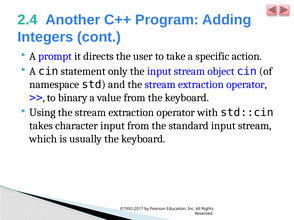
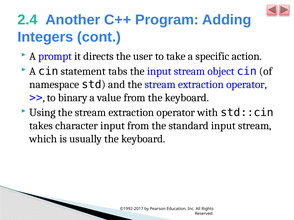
only: only -> tabs (118, 71)
